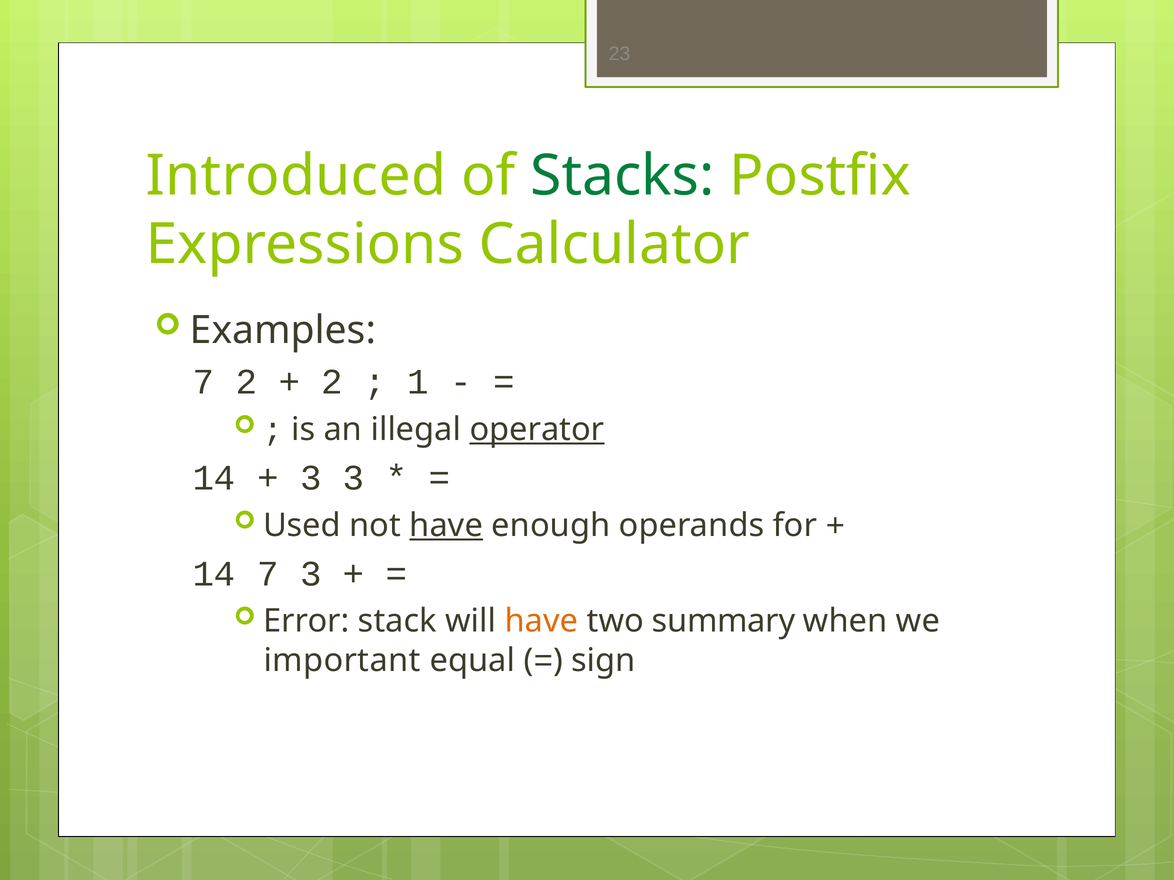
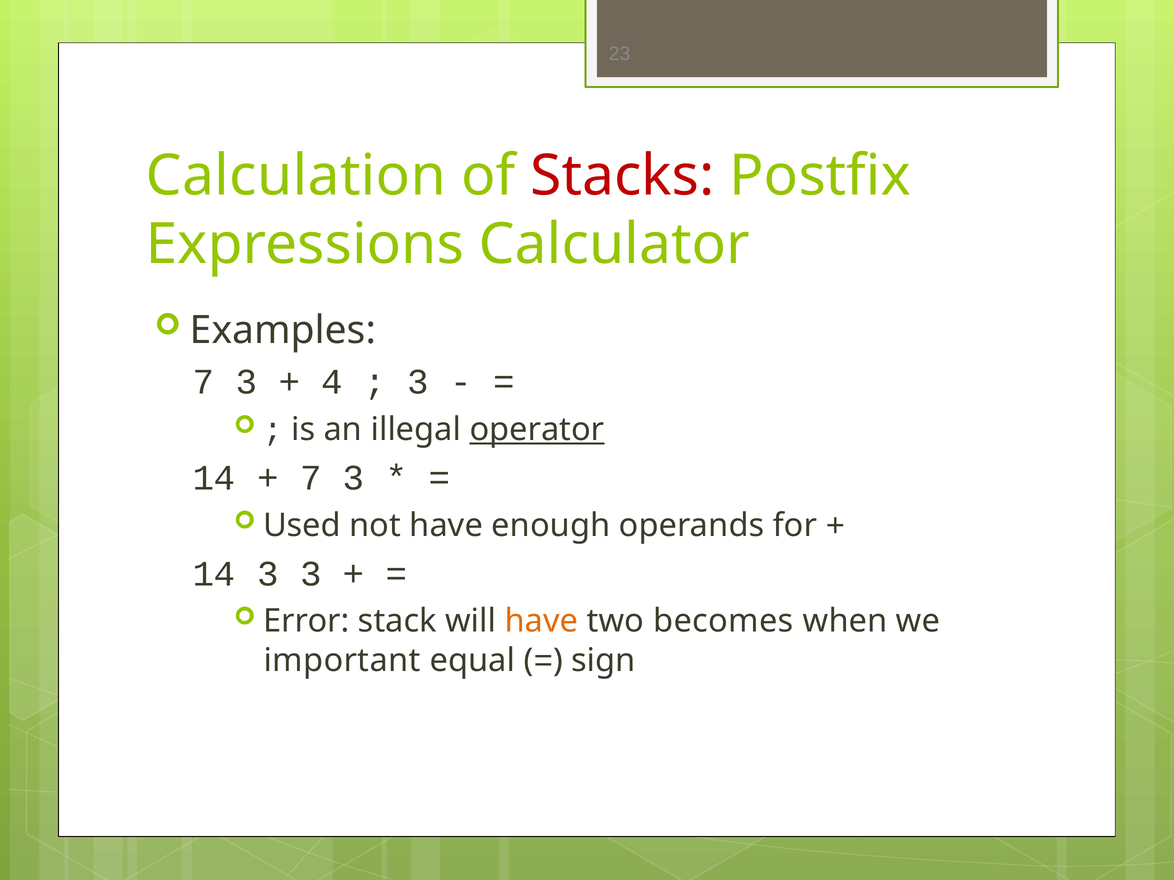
Introduced: Introduced -> Calculation (296, 176)
Stacks colour: green -> red (622, 176)
2: 2 -> 3 (246, 382)
2: 2 -> 4 (332, 382)
1: 1 -> 3 (418, 382)
3: 3 -> 7 (311, 478)
have underline: present -> none (446, 526)
14 7: 7 -> 3 (268, 574)
summary: summary -> becomes (723, 621)
